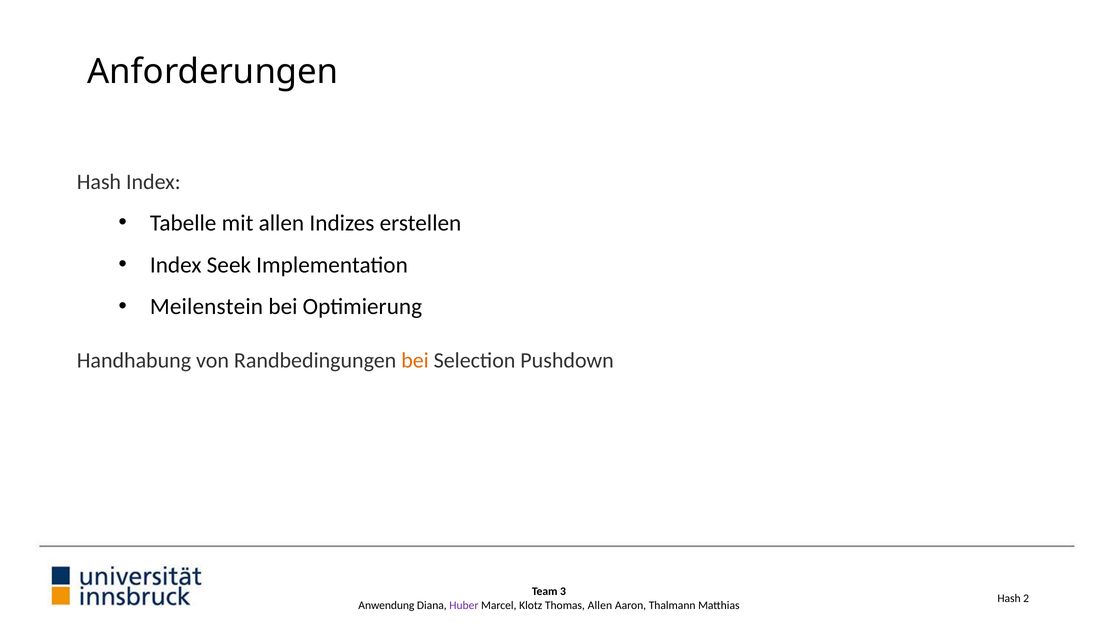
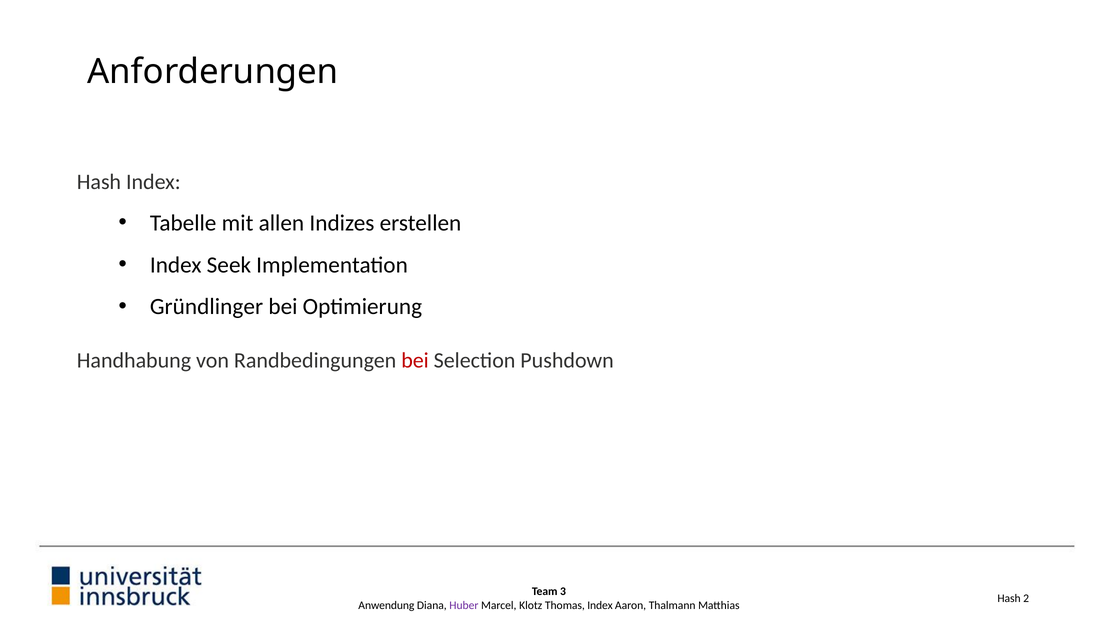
Meilenstein: Meilenstein -> Gründlinger (207, 307)
bei colour: orange -> red (415, 360)
Thomas Allen: Allen -> Index (600, 605)
